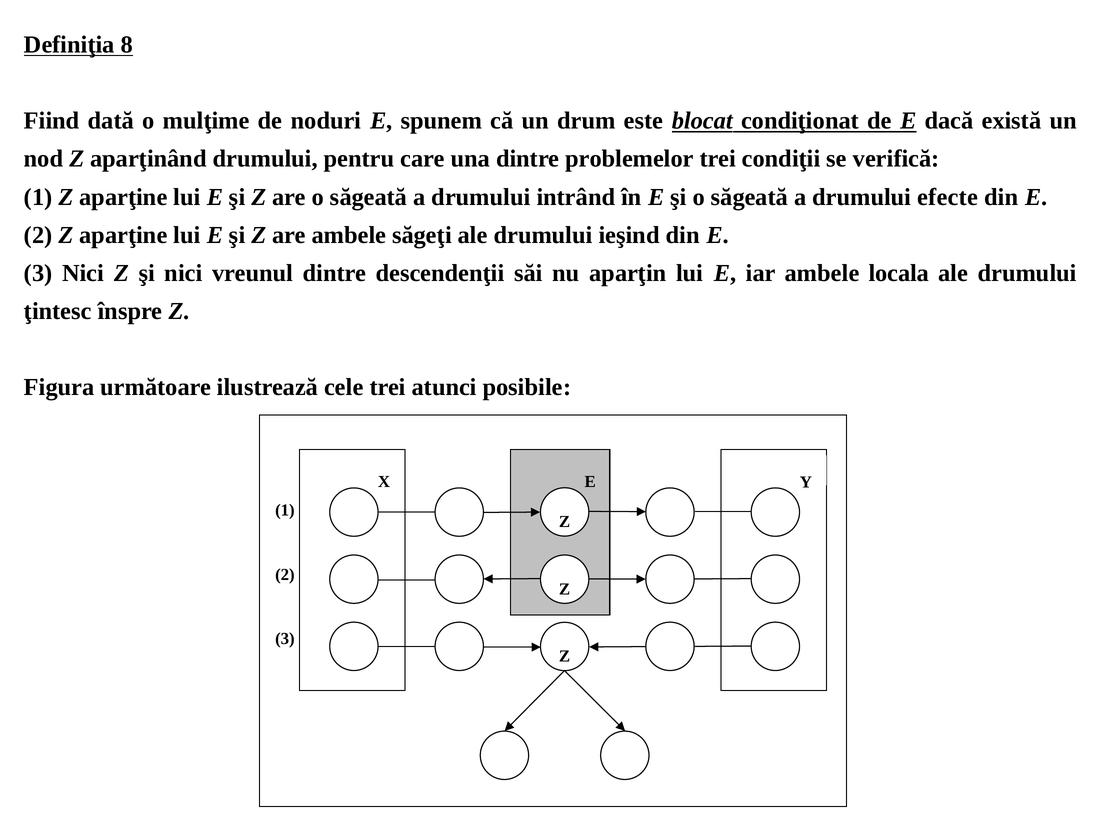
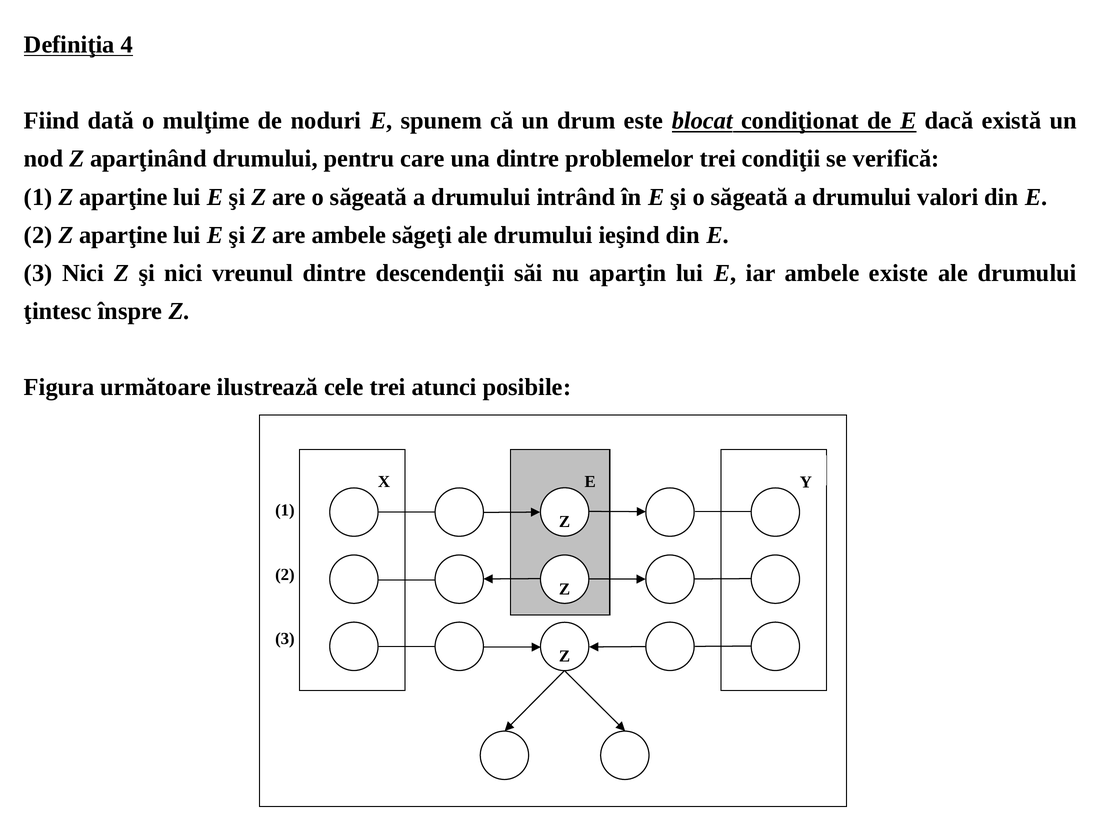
8: 8 -> 4 (127, 45)
efecte: efecte -> valori (948, 197)
locala: locala -> existe (899, 273)
